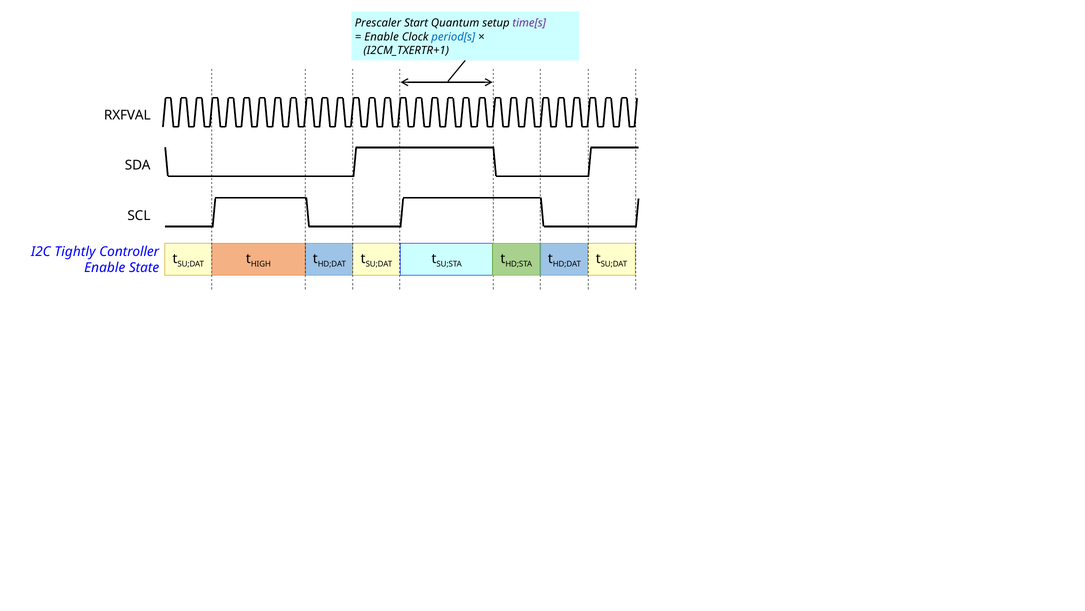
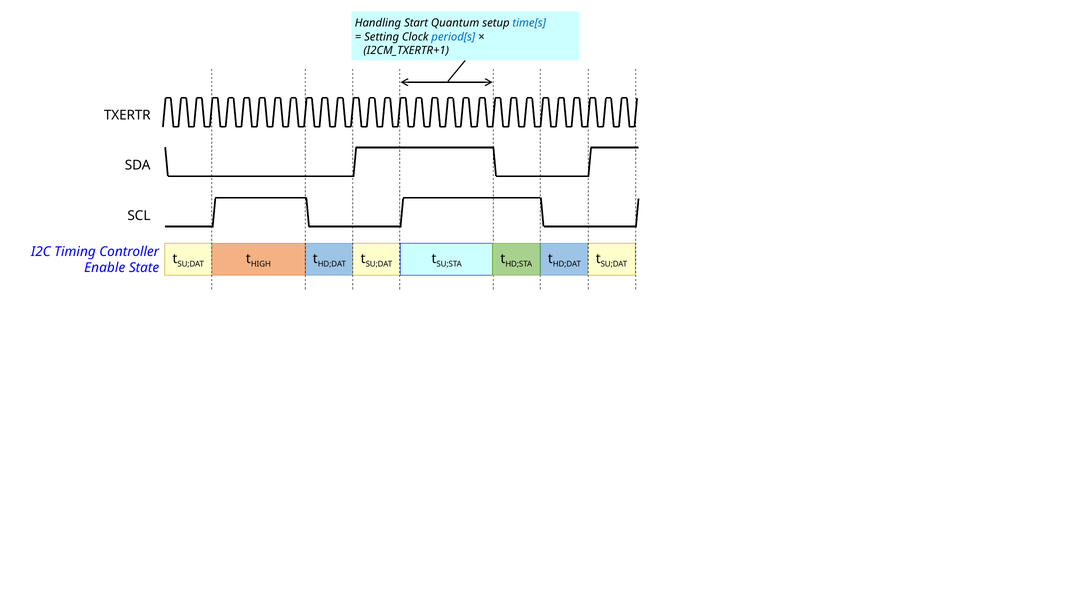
Prescaler: Prescaler -> Handling (378, 23)
time[s colour: purple -> blue (529, 23)
Enable: Enable -> Setting (382, 37)
RXFVAL: RXFVAL -> TXERTR (127, 115)
Tightly: Tightly -> Timing (75, 251)
